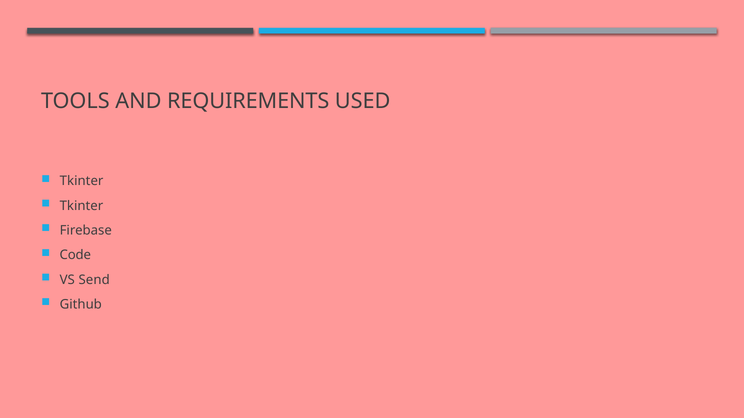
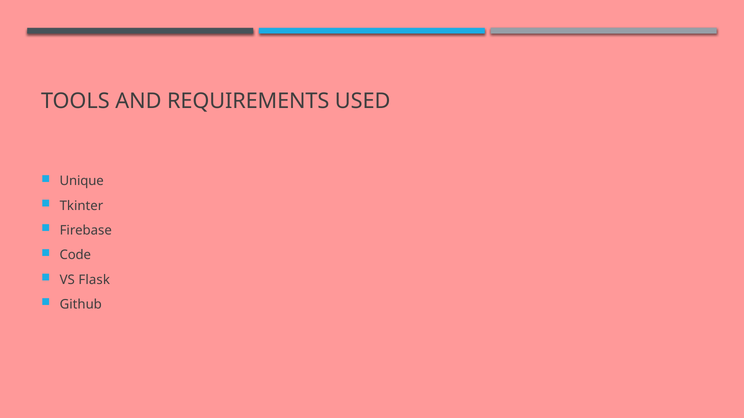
Tkinter: Tkinter -> Unique (82, 181)
Send: Send -> Flask (94, 280)
